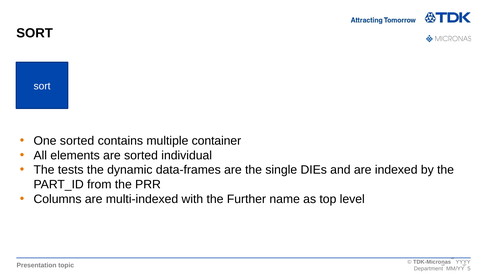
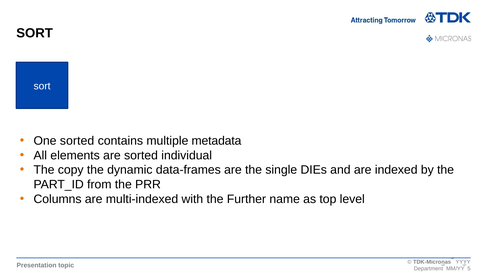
container: container -> metadata (216, 141)
tests: tests -> copy (71, 170)
